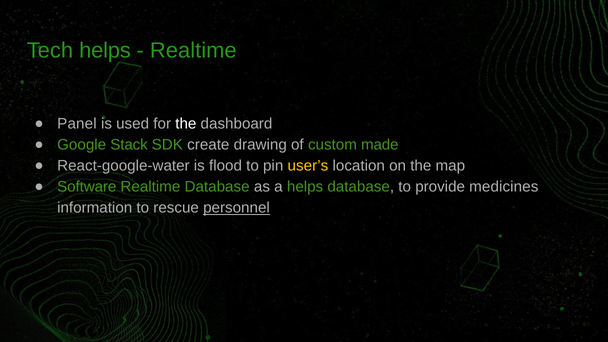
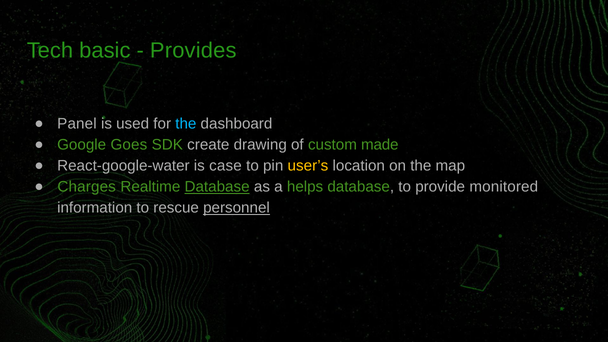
Tech helps: helps -> basic (105, 50)
Realtime: Realtime -> Provides (193, 50)
the colour: white -> light blue (186, 124)
Stack: Stack -> Goes (129, 145)
flood: flood -> case (225, 166)
Software: Software -> Charges (87, 187)
Database underline: none -> present (217, 187)
medicines: medicines -> monitored (504, 187)
